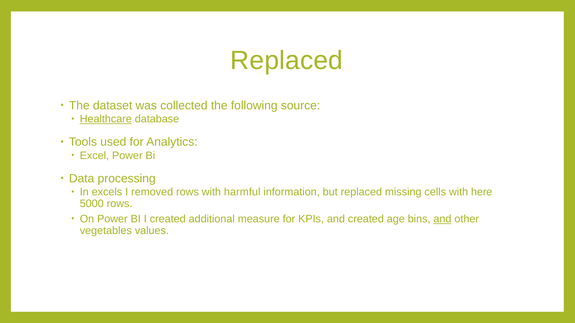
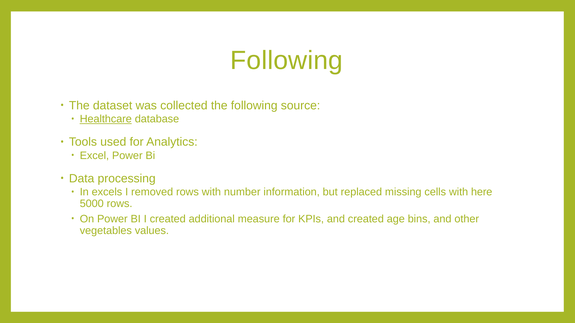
Replaced: Replaced -> Following (287, 61)
harmful: harmful -> number (242, 192)
and underline: present -> none (442, 219)
